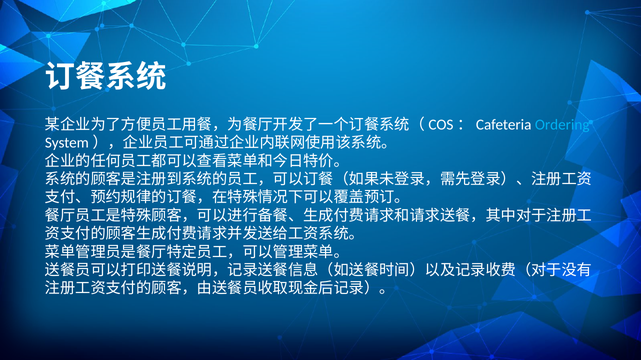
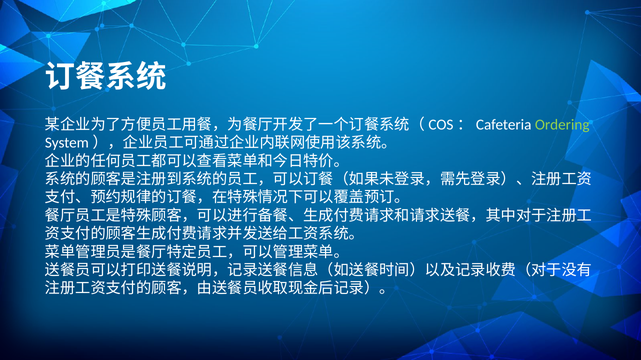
Ordering colour: light blue -> light green (562, 125)
